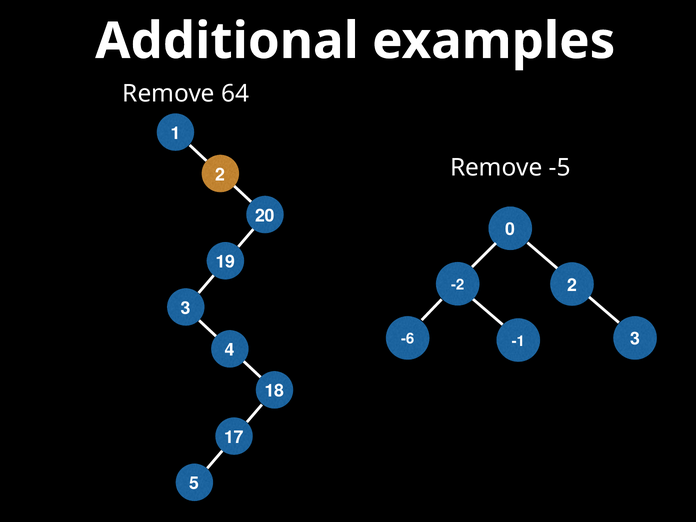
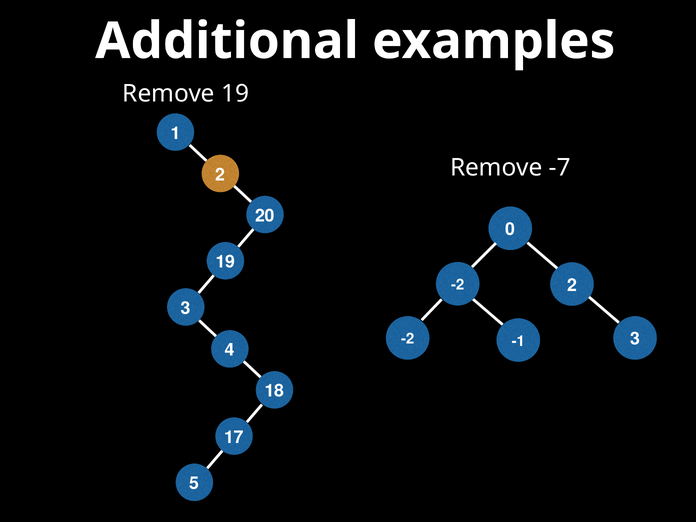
Remove 64: 64 -> 19 (235, 94)
-5: -5 -> -7 (560, 168)
-6: -6 -> -2 (408, 339)
